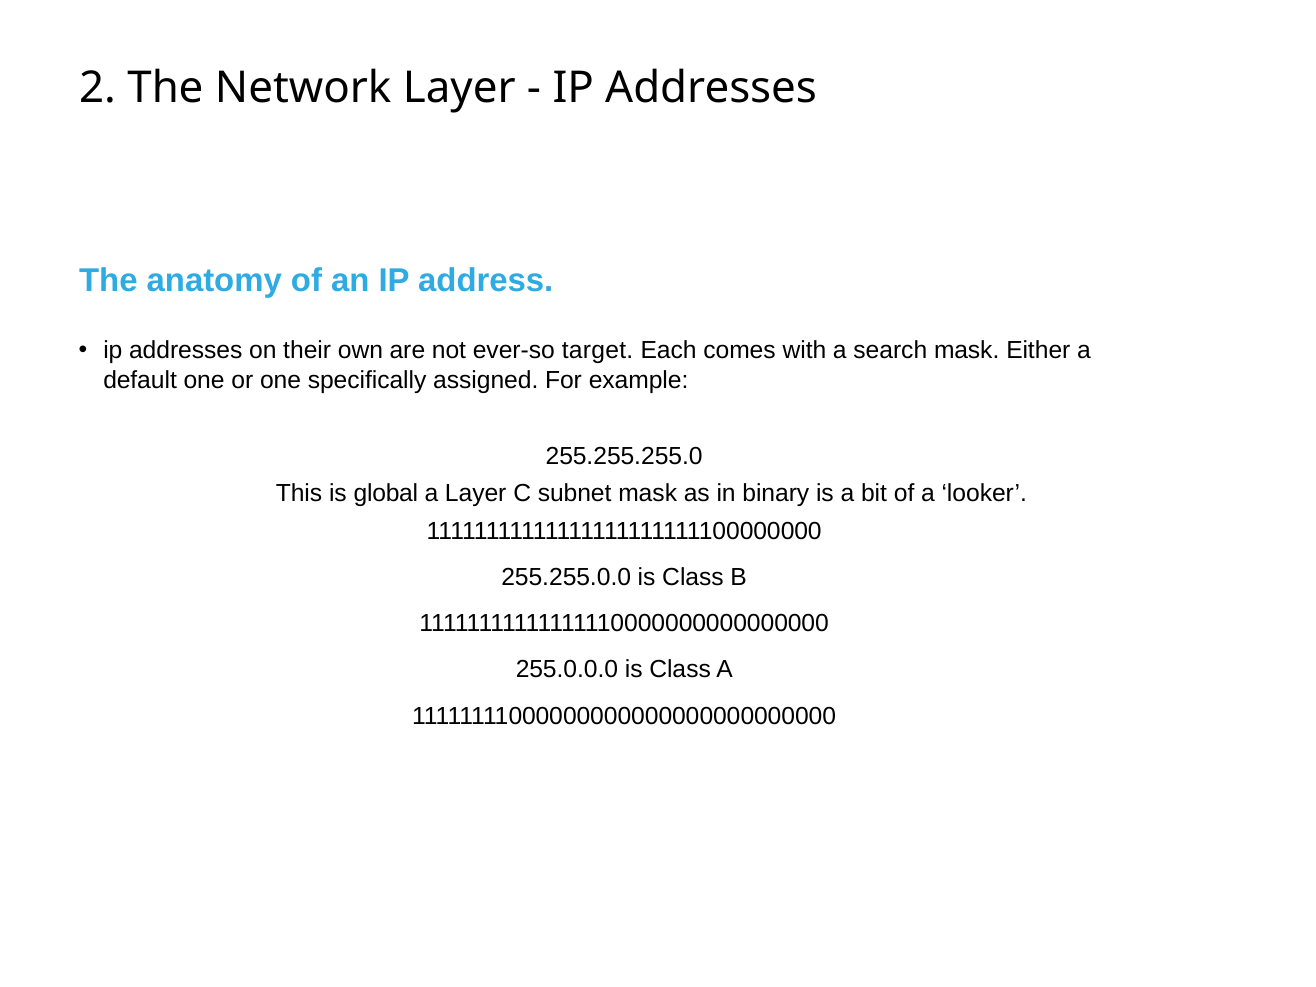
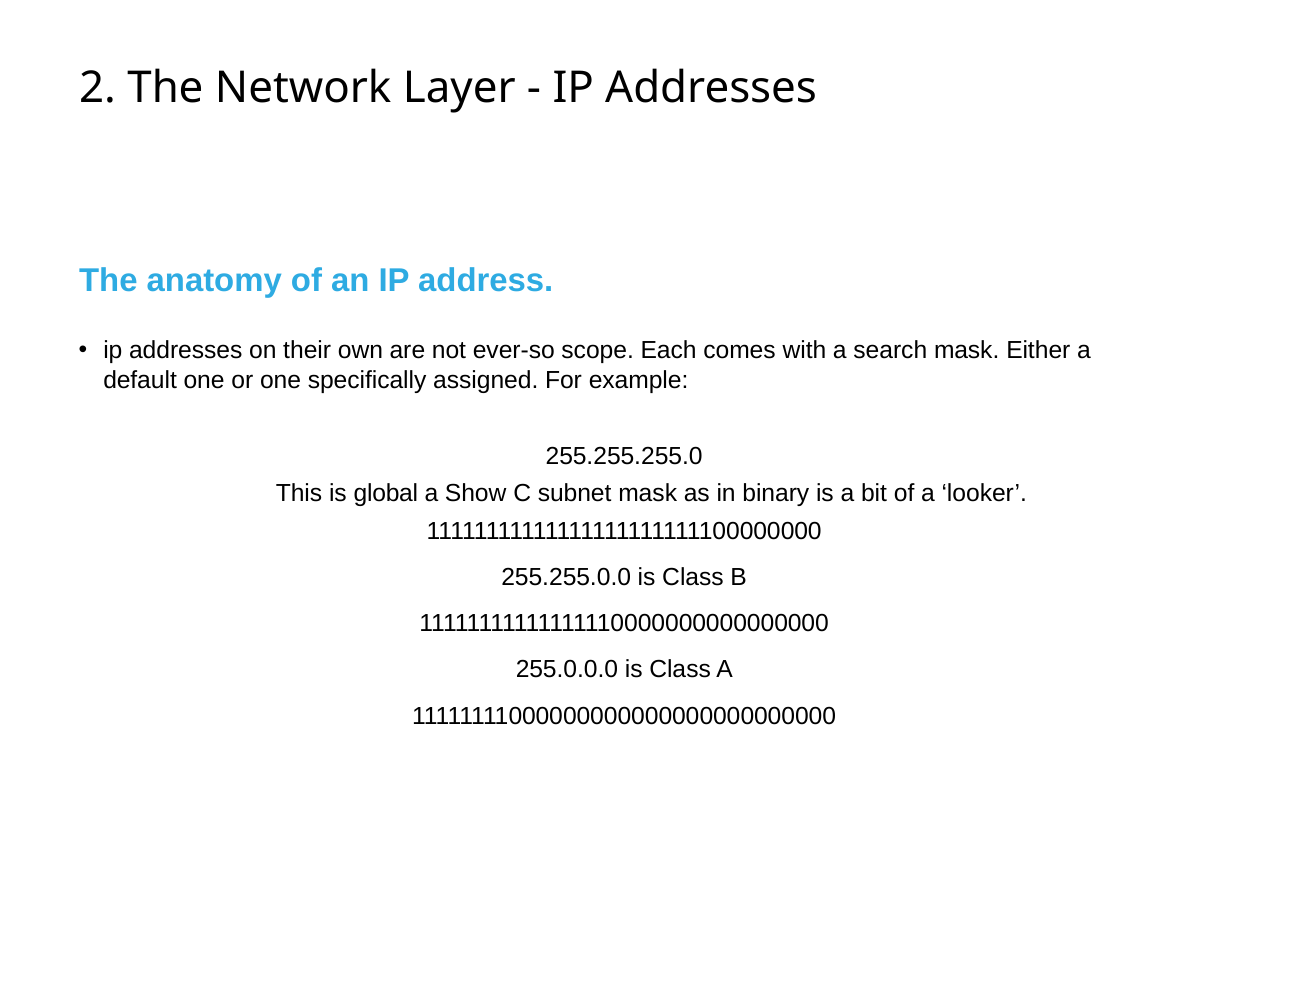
target: target -> scope (598, 351)
a Layer: Layer -> Show (476, 494)
